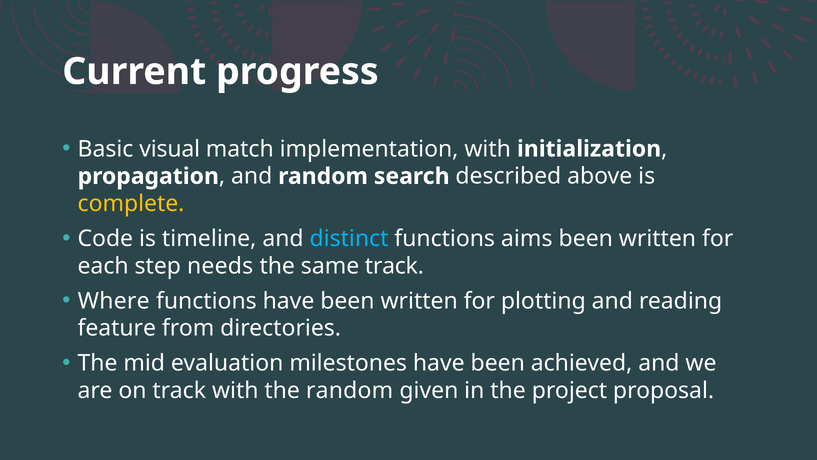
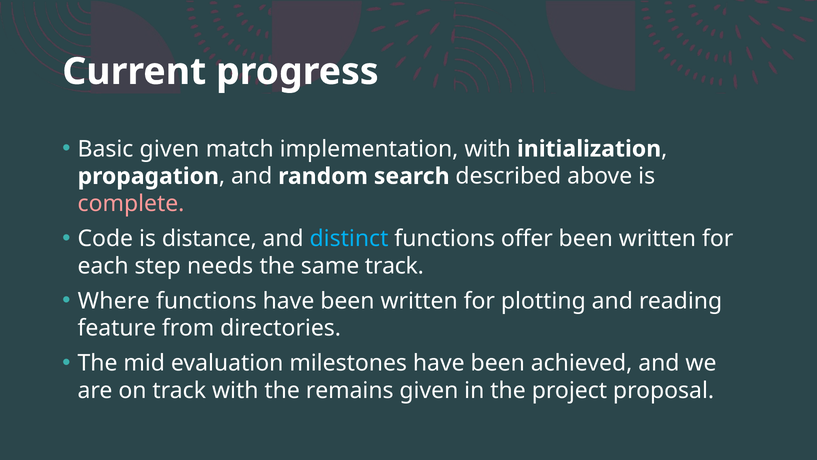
Basic visual: visual -> given (169, 149)
complete colour: yellow -> pink (131, 203)
timeline: timeline -> distance (209, 238)
aims: aims -> offer (527, 238)
the random: random -> remains (350, 390)
